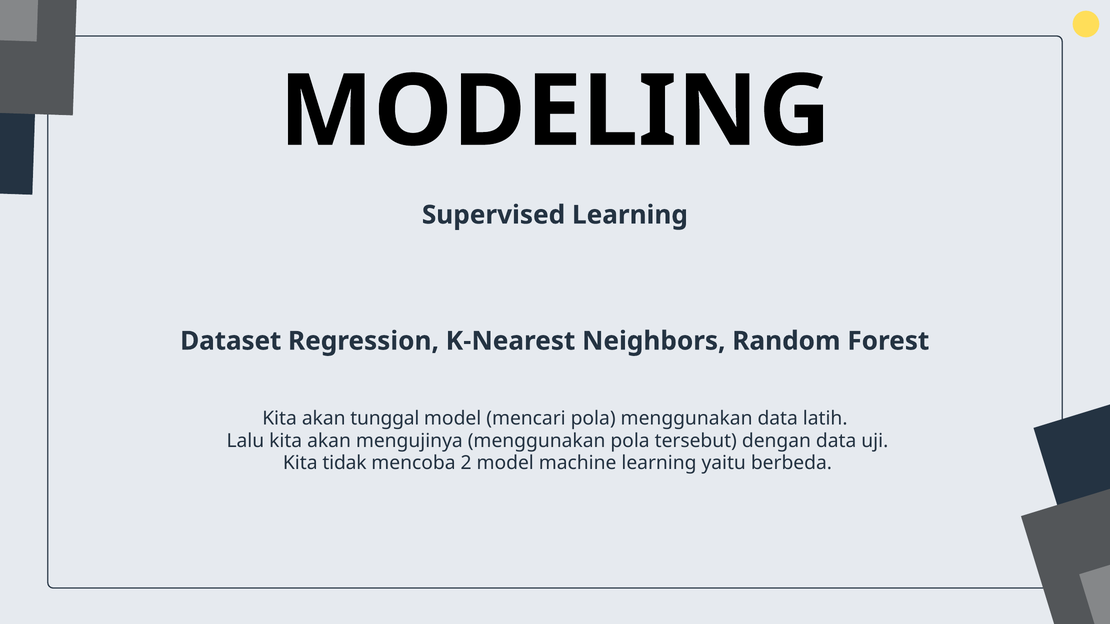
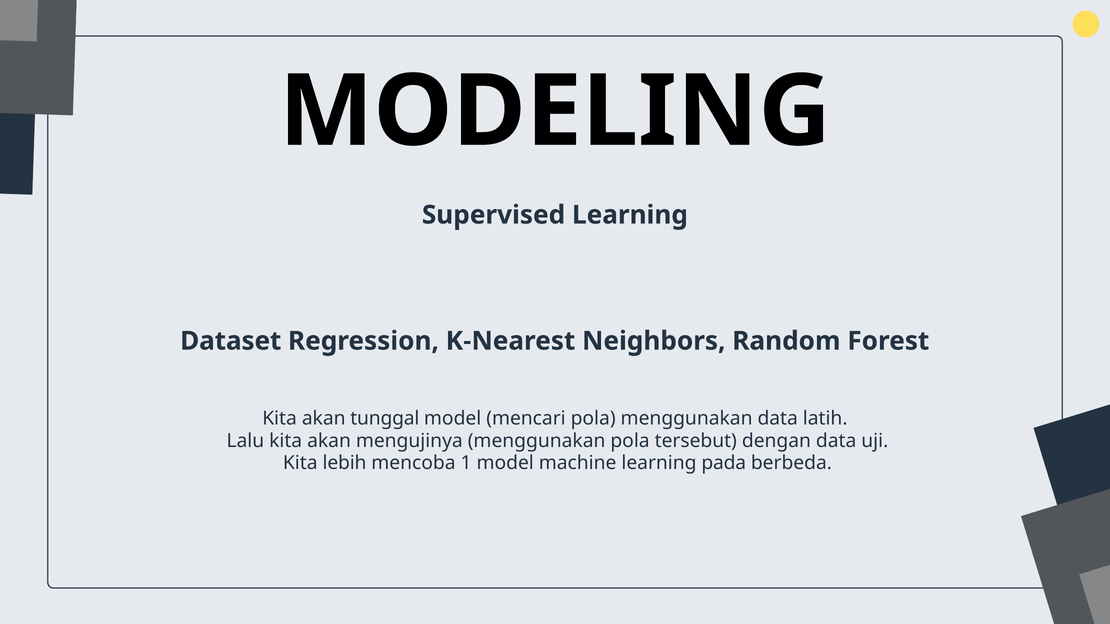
tidak: tidak -> lebih (345, 463)
2: 2 -> 1 (466, 463)
yaitu: yaitu -> pada (724, 463)
